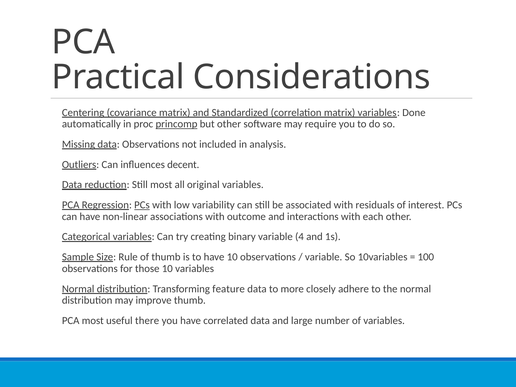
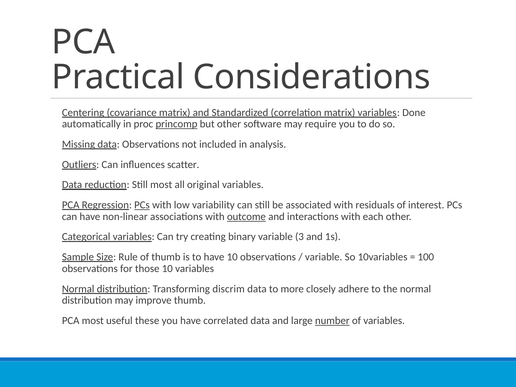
decent: decent -> scatter (183, 165)
outcome underline: none -> present (246, 217)
4: 4 -> 3 (299, 237)
feature: feature -> discrim (229, 289)
there: there -> these (147, 321)
number underline: none -> present (332, 321)
